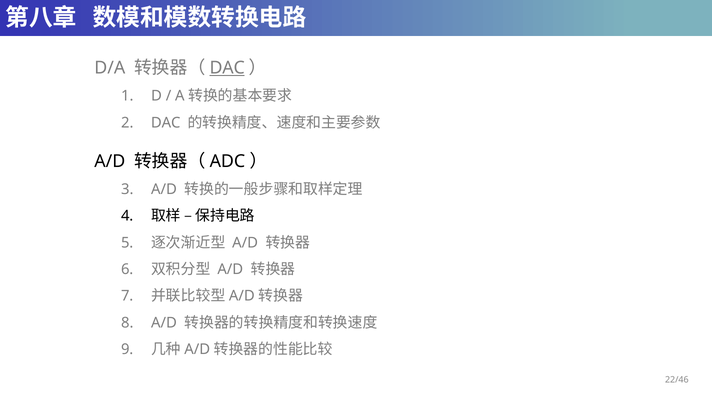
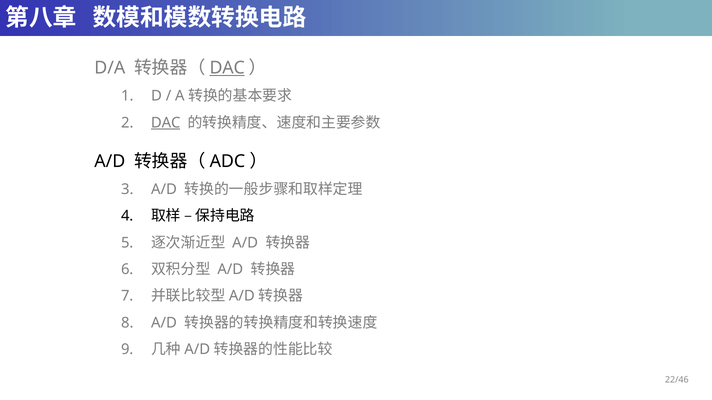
DAC underline: none -> present (166, 123)
